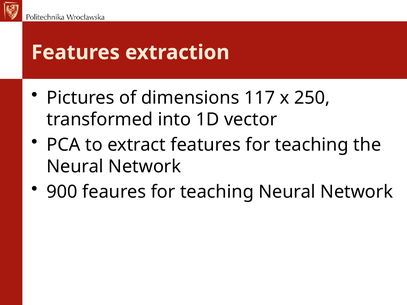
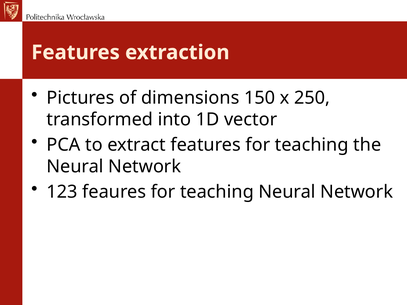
117: 117 -> 150 (260, 98)
900: 900 -> 123 (62, 192)
